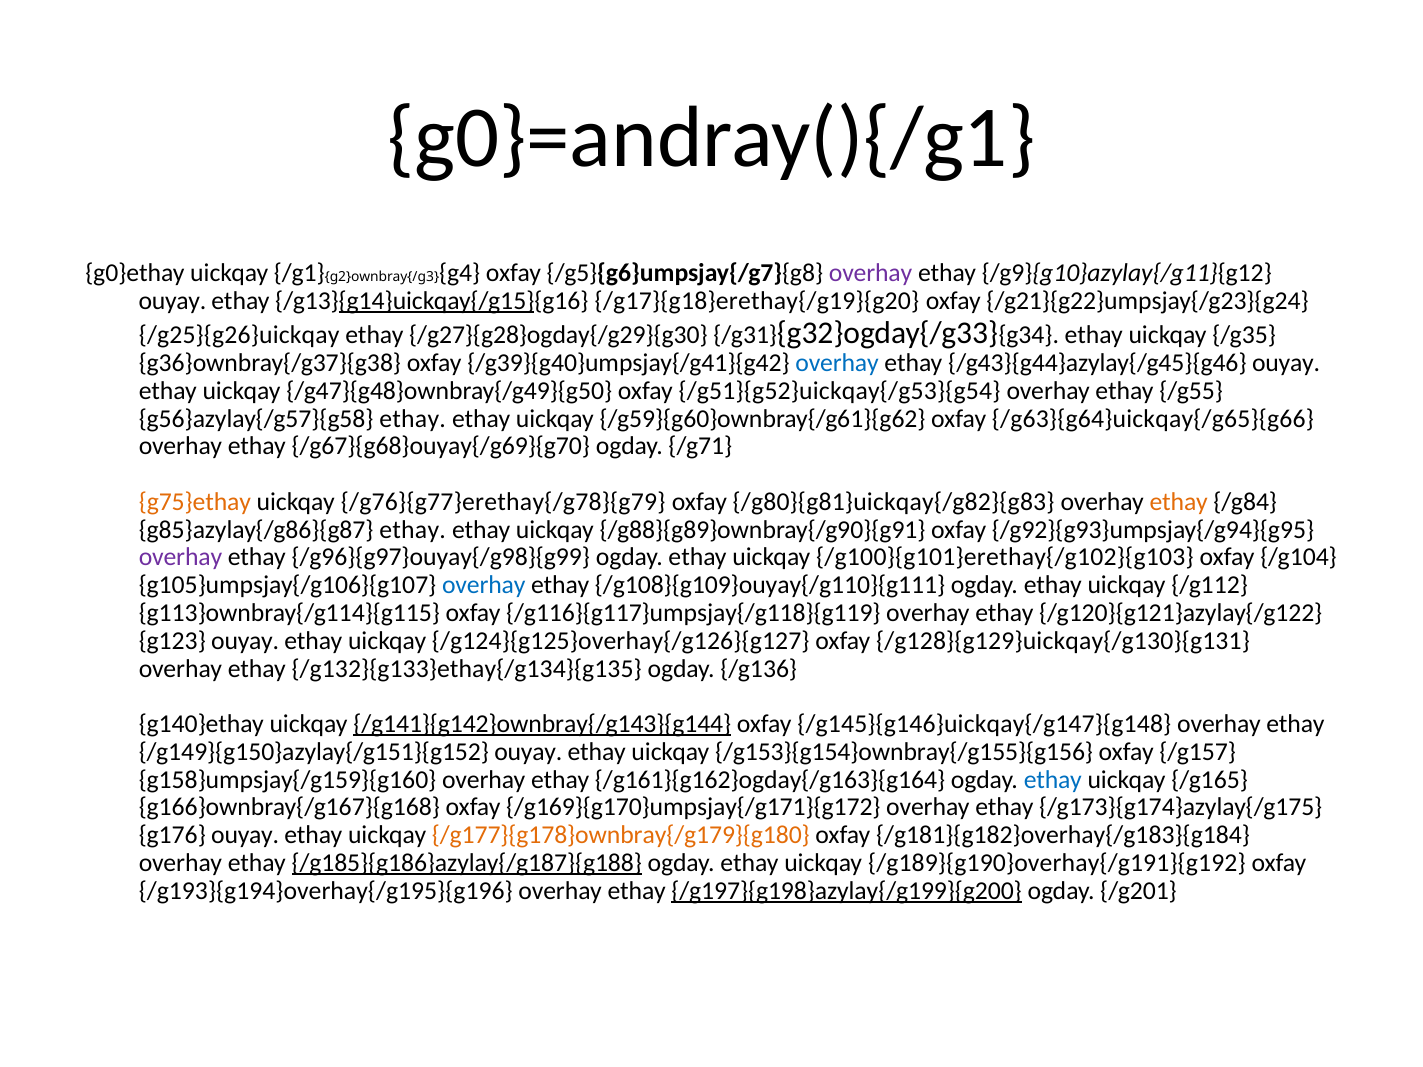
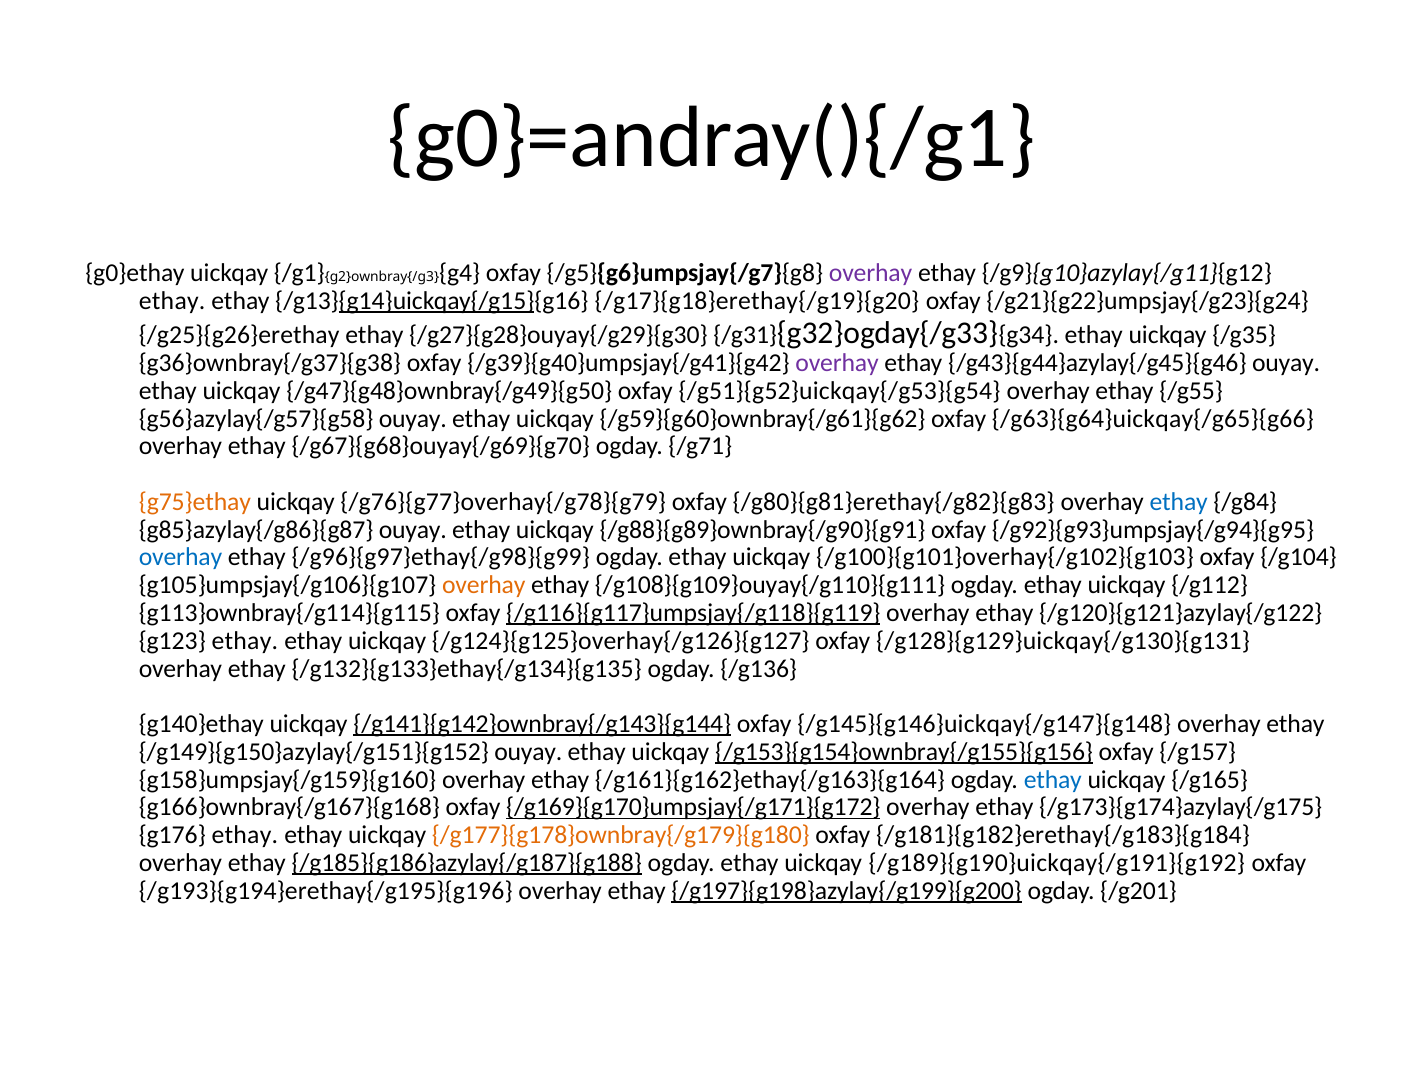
ouyay: ouyay -> ethay (172, 301)
/g25}{g26}uickqay: /g25}{g26}uickqay -> /g25}{g26}erethay (239, 335)
/g27}{g28}ogday{/g29}{g30: /g27}{g28}ogday{/g29}{g30 -> /g27}{g28}ouyay{/g29}{g30 (558, 335)
overhay colour: blue -> purple (837, 363)
ethay: ethay -> ouyay (413, 419)
/g76}{g77}erethay{/g78}{g79: /g76}{g77}erethay{/g78}{g79 -> /g76}{g77}overhay{/g78}{g79 (503, 502)
/g80}{g81}uickqay{/g82}{g83: /g80}{g81}uickqay{/g82}{g83 -> /g80}{g81}erethay{/g82}{g83 (894, 502)
ethay colour: orange -> blue (1179, 502)
ethay: ethay -> ouyay (413, 530)
overhay colour: purple -> blue (180, 558)
/g96}{g97}ouyay{/g98}{g99: /g96}{g97}ouyay{/g98}{g99 -> /g96}{g97}ethay{/g98}{g99 (441, 558)
/g100}{g101}erethay{/g102}{g103: /g100}{g101}erethay{/g102}{g103 -> /g100}{g101}overhay{/g102}{g103 (1005, 558)
overhay colour: blue -> orange (484, 585)
/g116}{g117}umpsjay{/g118}{g119 underline: none -> present (693, 613)
ouyay: ouyay -> ethay (245, 641)
/g153}{g154}ownbray{/g155}{g156 underline: none -> present (904, 752)
/g161}{g162}ogday{/g163}{g164: /g161}{g162}ogday{/g163}{g164 -> /g161}{g162}ethay{/g163}{g164 (770, 780)
/g169}{g170}umpsjay{/g171}{g172 underline: none -> present (693, 808)
ouyay: ouyay -> ethay (245, 835)
/g181}{g182}overhay{/g183}{g184: /g181}{g182}overhay{/g183}{g184 -> /g181}{g182}erethay{/g183}{g184 (1063, 835)
/g189}{g190}overhay{/g191}{g192: /g189}{g190}overhay{/g191}{g192 -> /g189}{g190}uickqay{/g191}{g192 (1057, 863)
/g193}{g194}overhay{/g195}{g196: /g193}{g194}overhay{/g195}{g196 -> /g193}{g194}erethay{/g195}{g196 (326, 891)
